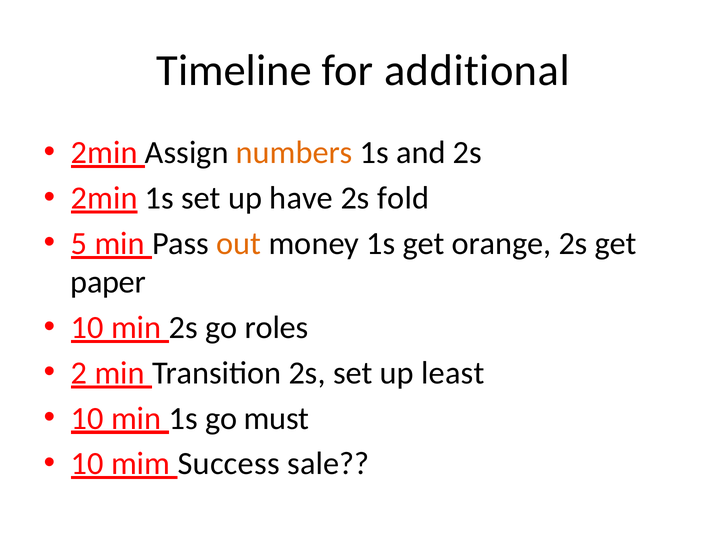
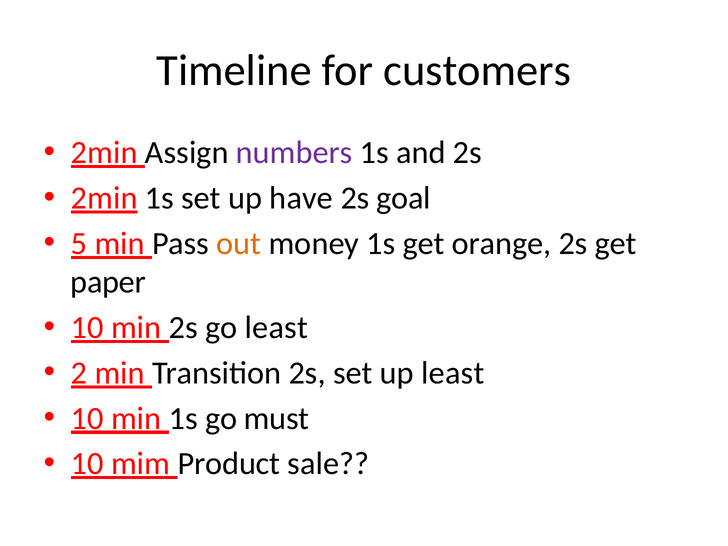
additional: additional -> customers (477, 70)
numbers colour: orange -> purple (294, 153)
fold: fold -> goal (404, 198)
go roles: roles -> least (276, 328)
Success: Success -> Product (229, 464)
